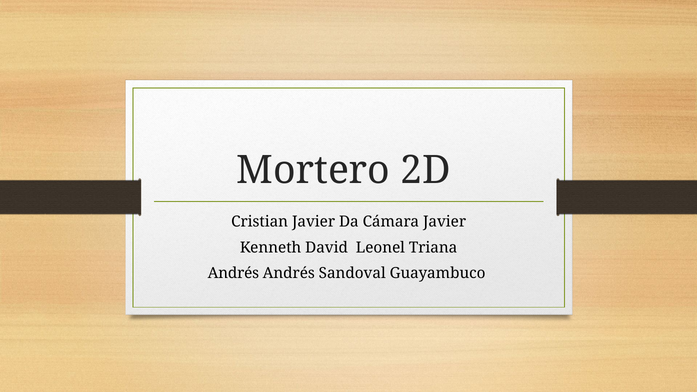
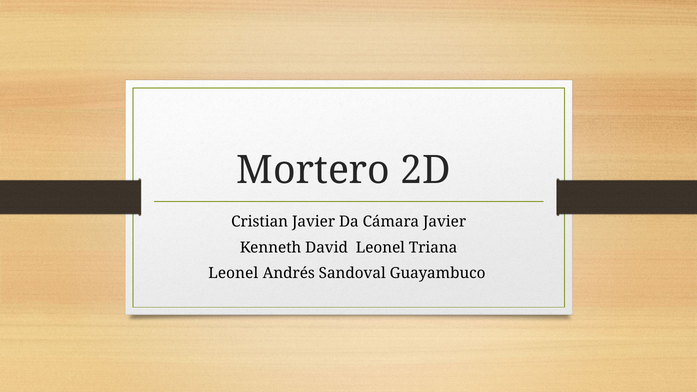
Andrés: Andrés -> Leonel (233, 273)
